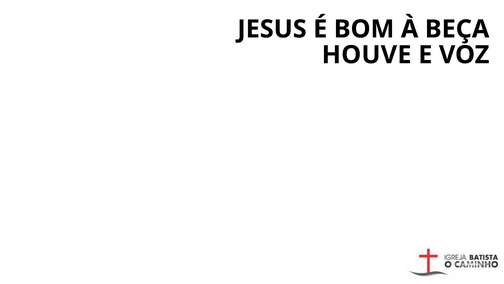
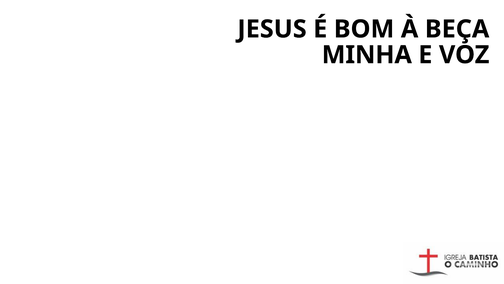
HOUVE: HOUVE -> MINHA (367, 55)
